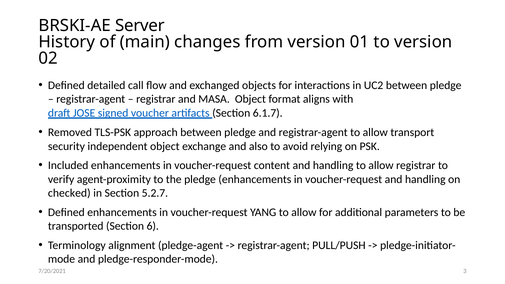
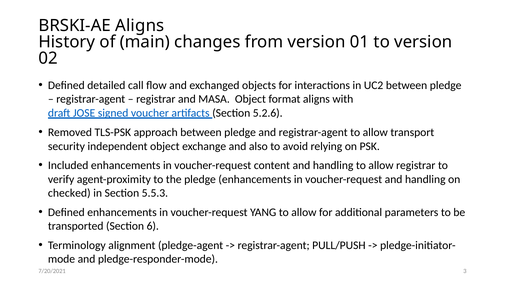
BRSKI-AE Server: Server -> Aligns (140, 26)
6.1.7: 6.1.7 -> 5.2.6 (268, 113)
5.2.7: 5.2.7 -> 5.5.3 (155, 193)
